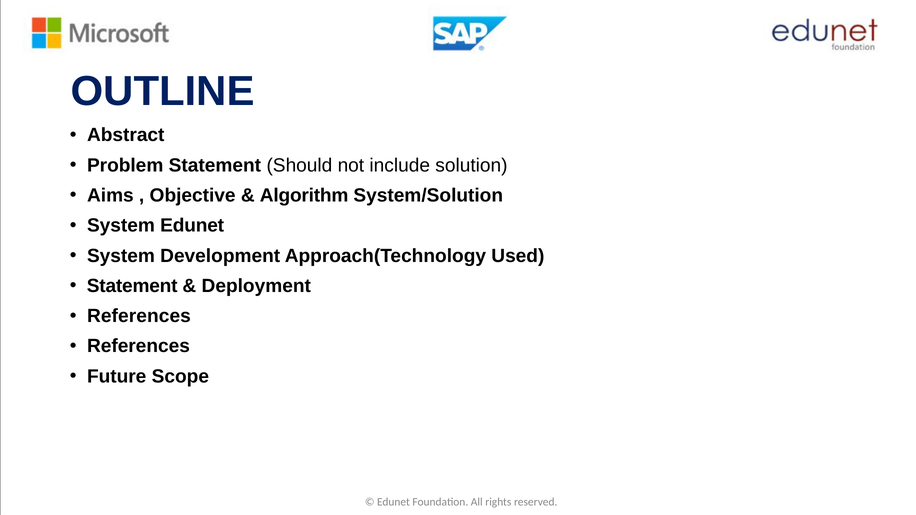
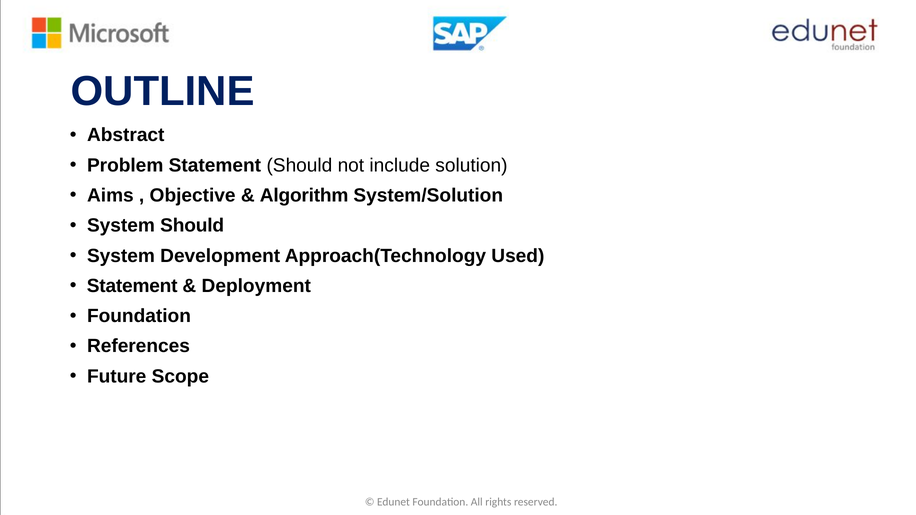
System Edunet: Edunet -> Should (192, 226)
References: References -> Foundation (139, 316)
